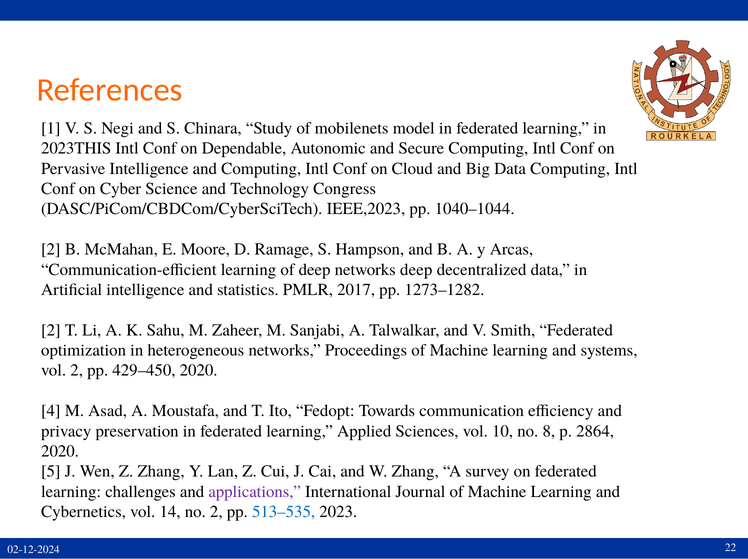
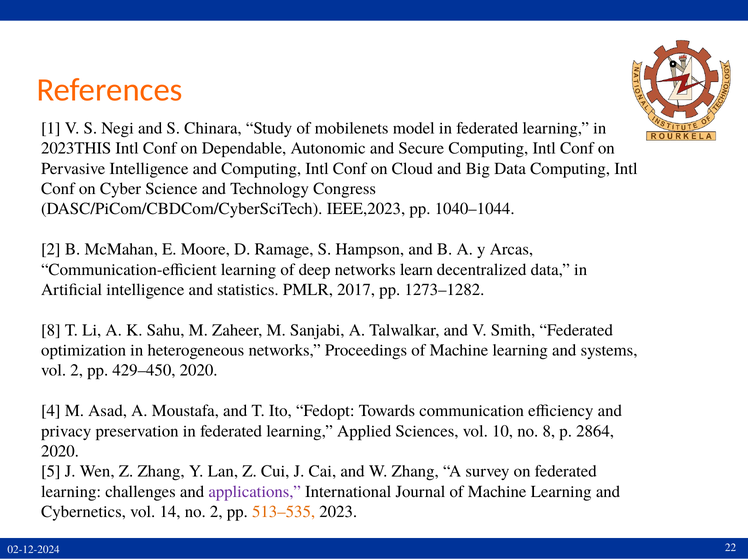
networks deep: deep -> learn (416, 270)
2: 2 -> 8 (51, 330)
513–535 colour: blue -> orange (284, 512)
